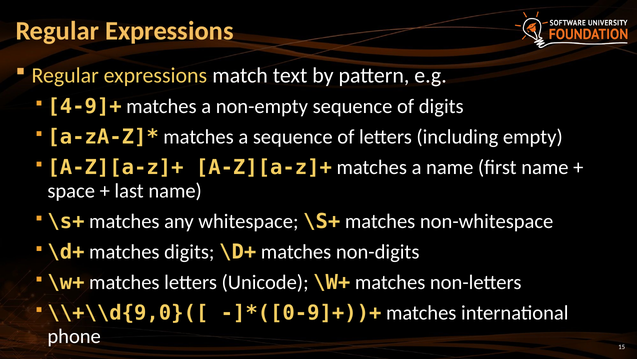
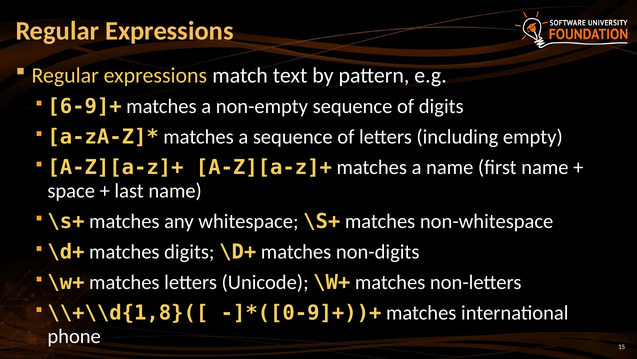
4-9]+: 4-9]+ -> 6-9]+ (85, 106)
\\+\\d{9,0}([: \\+\\d{9,0}([ -> \\+\\d{1,8}([ (128, 313)
